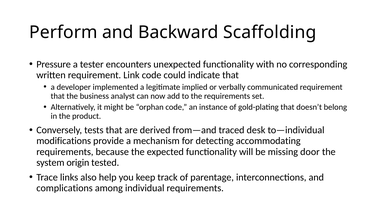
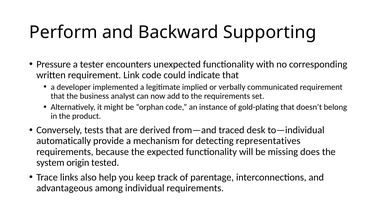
Scaffolding: Scaffolding -> Supporting (270, 32)
modifications: modifications -> automatically (64, 141)
accommodating: accommodating -> representatives (268, 141)
door: door -> does (310, 151)
complications: complications -> advantageous (65, 188)
